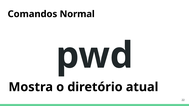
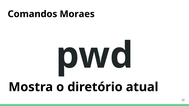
Normal: Normal -> Moraes (77, 14)
